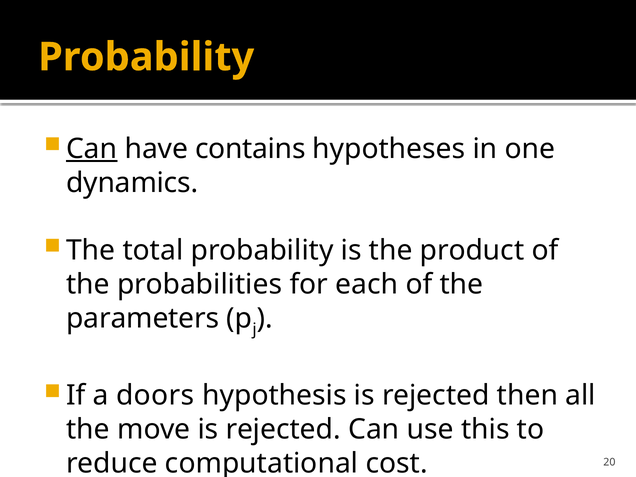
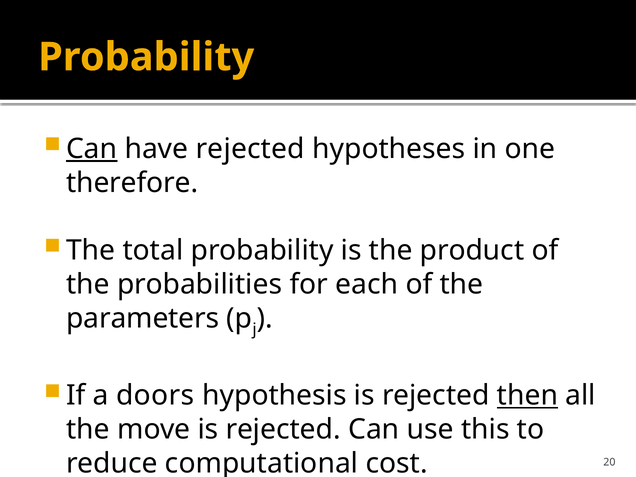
have contains: contains -> rejected (250, 149)
dynamics: dynamics -> therefore (132, 183)
then underline: none -> present (527, 396)
